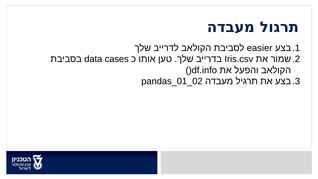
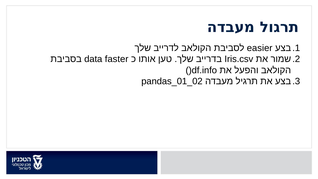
cases: cases -> faster (117, 59)
